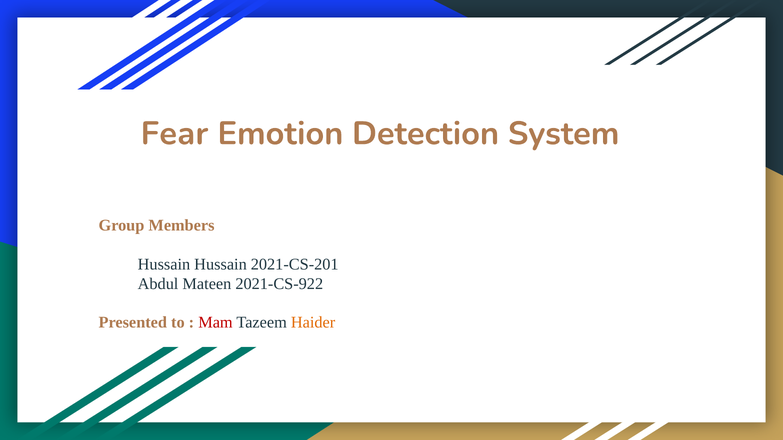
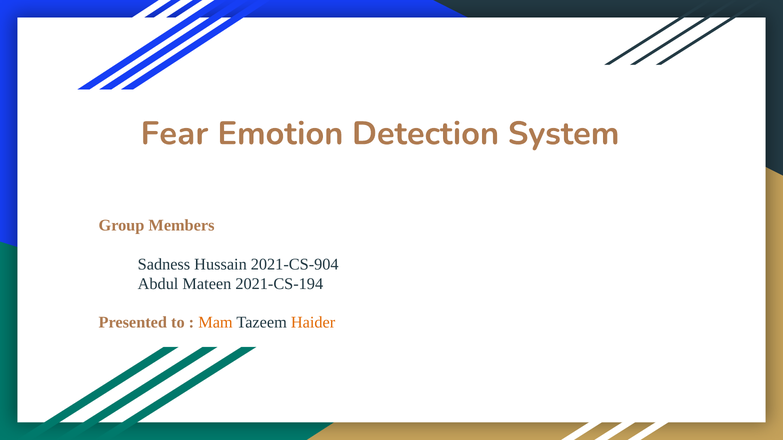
Hussain: Hussain -> Sadness (164, 265)
2021-CS-201: 2021-CS-201 -> 2021-CS-904 (295, 265)
2021-CS-922: 2021-CS-922 -> 2021-CS-194 (279, 284)
Mam colour: red -> orange (215, 323)
